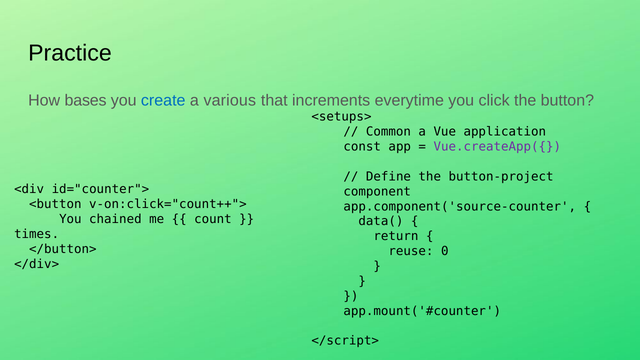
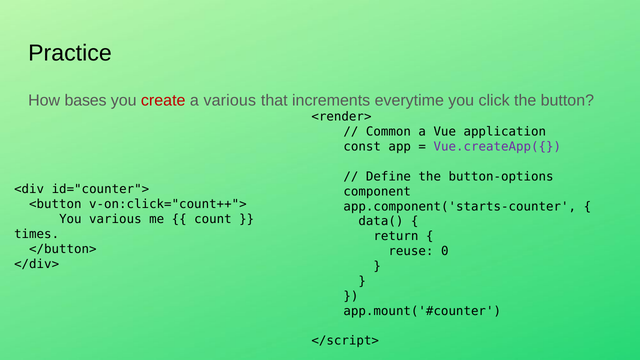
create colour: blue -> red (163, 101)
<setups>: <setups> -> <render> (341, 117)
button-project: button-project -> button-options (501, 177)
app.component('source-counter: app.component('source-counter -> app.component('starts-counter (460, 206)
You chained: chained -> various (115, 219)
